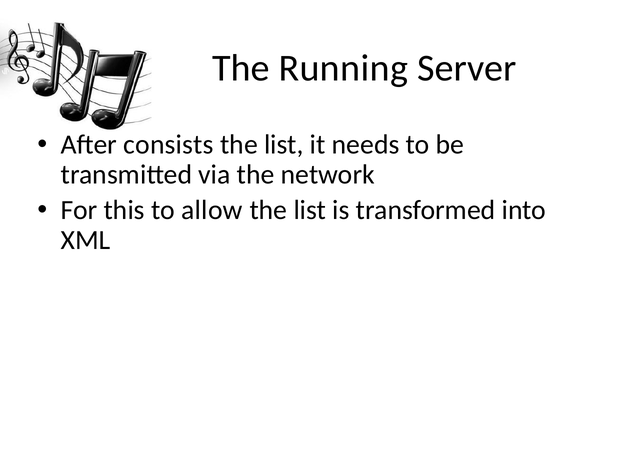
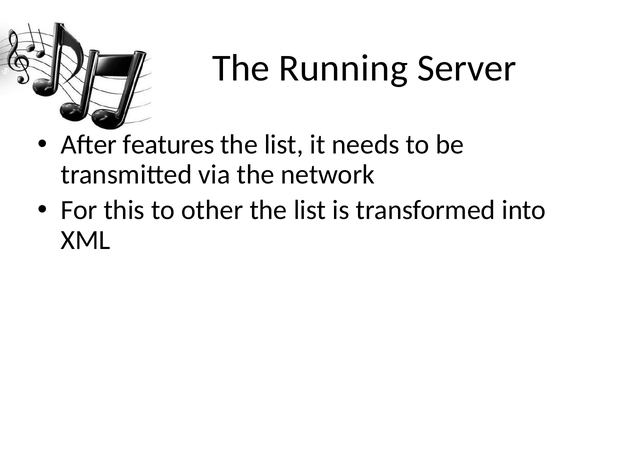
consists: consists -> features (169, 145)
allow: allow -> other (212, 210)
